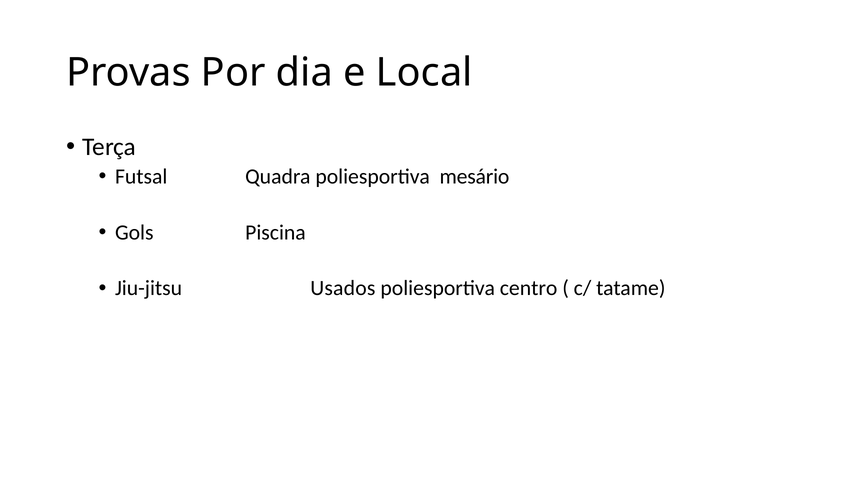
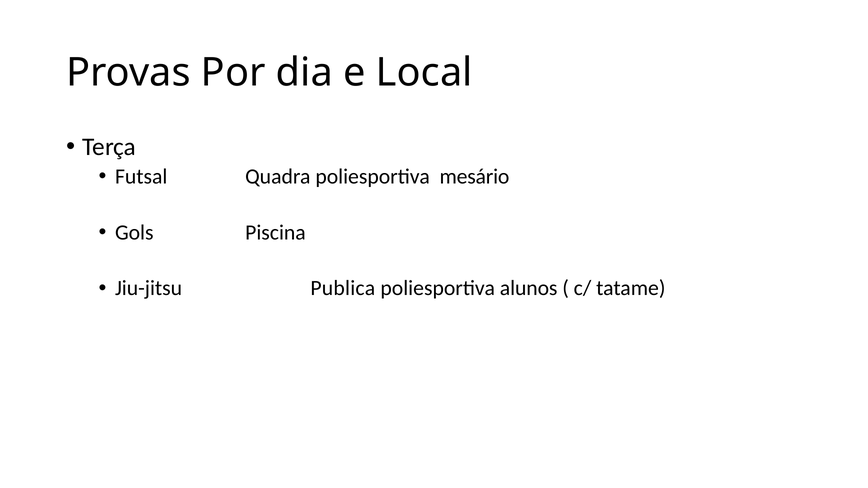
Usados: Usados -> Publica (343, 288)
centro: centro -> alunos (529, 288)
